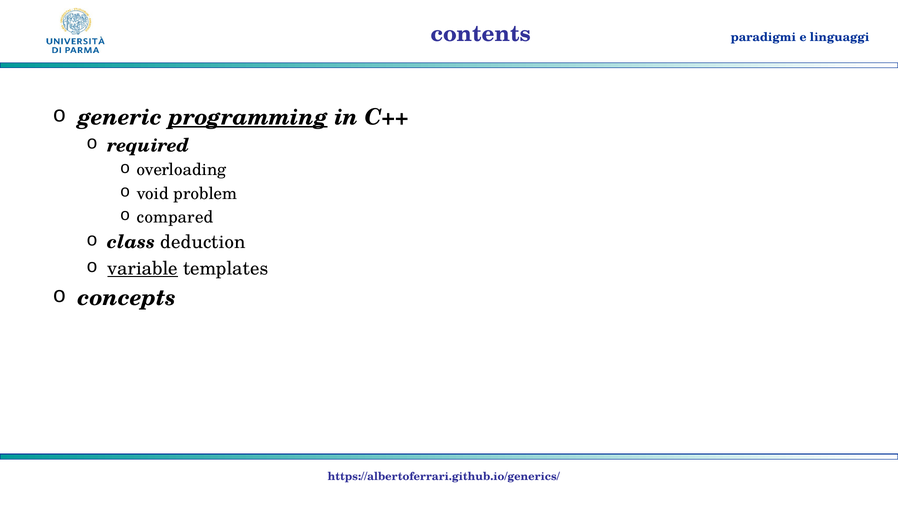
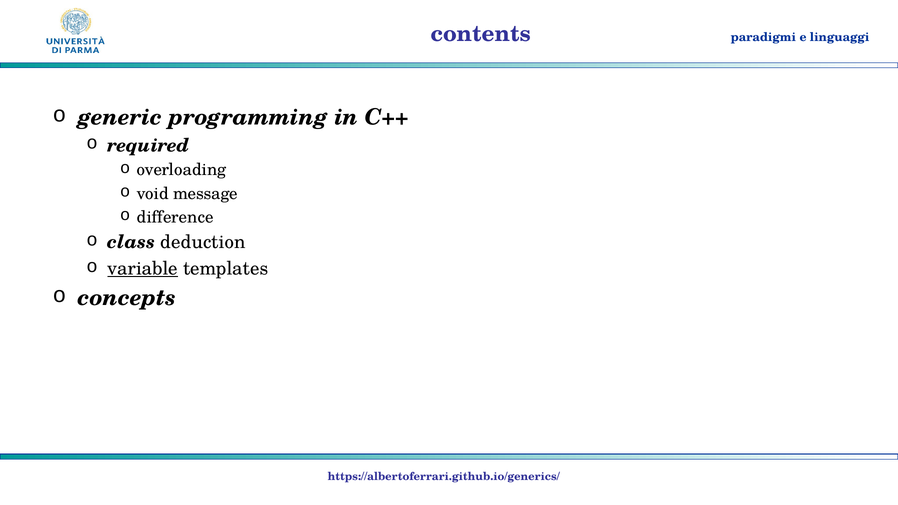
programming underline: present -> none (248, 117)
problem: problem -> message (206, 194)
compared: compared -> difference (175, 217)
